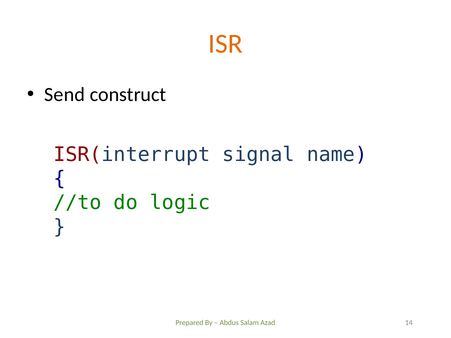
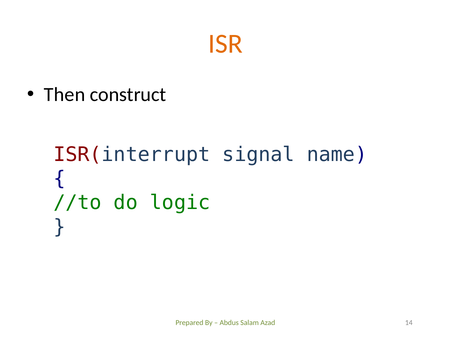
Send: Send -> Then (65, 95)
